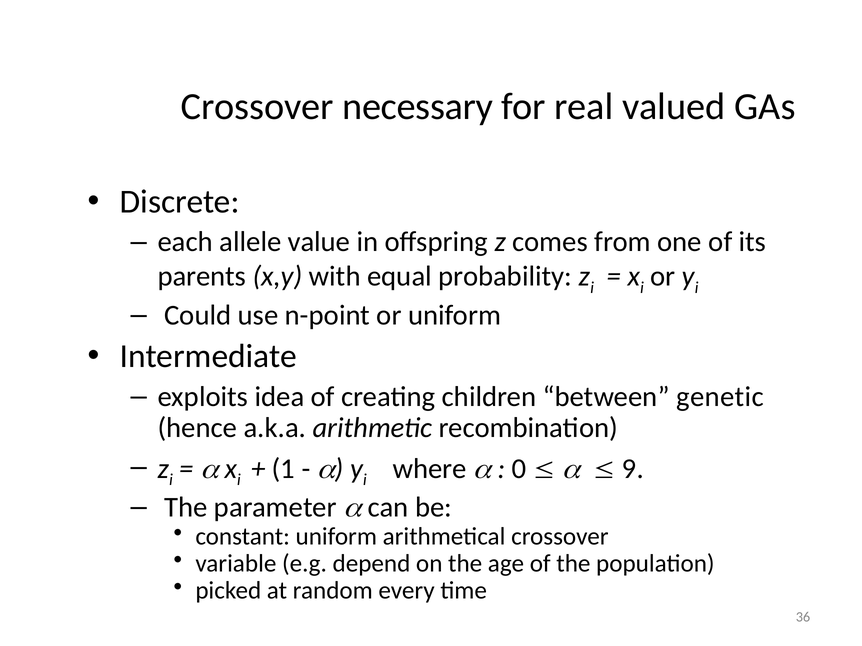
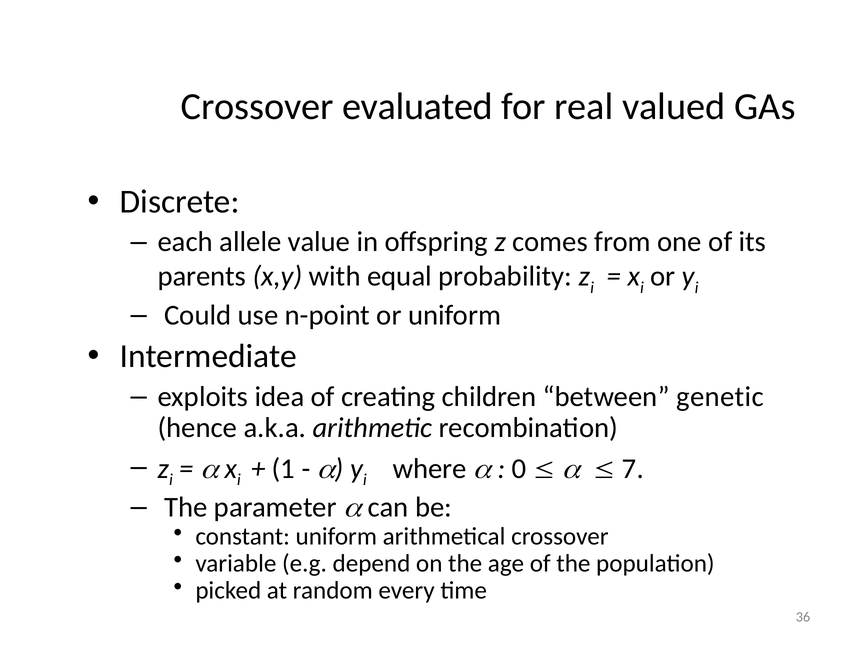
necessary: necessary -> evaluated (418, 107)
9: 9 -> 7 (633, 469)
